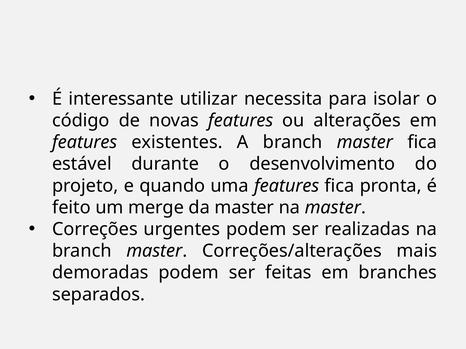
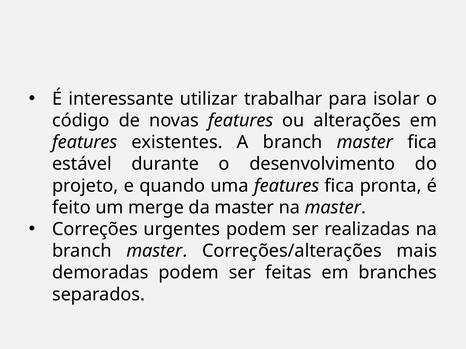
necessita: necessita -> trabalhar (283, 99)
